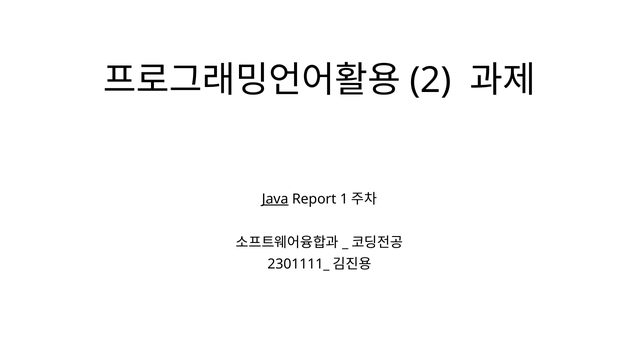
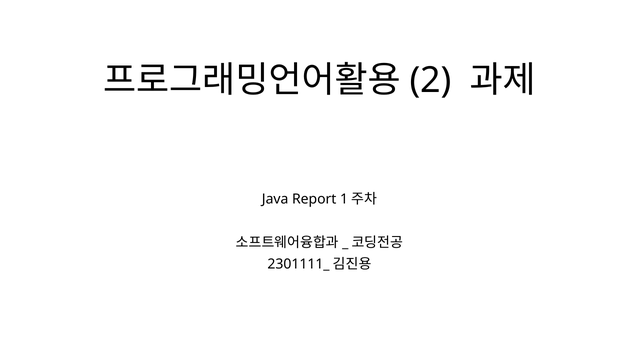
Java underline: present -> none (275, 199)
